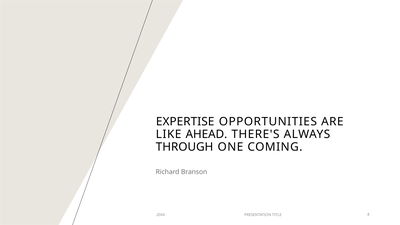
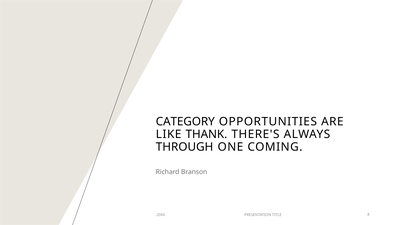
EXPERTISE: EXPERTISE -> CATEGORY (185, 122)
AHEAD: AHEAD -> THANK (206, 134)
